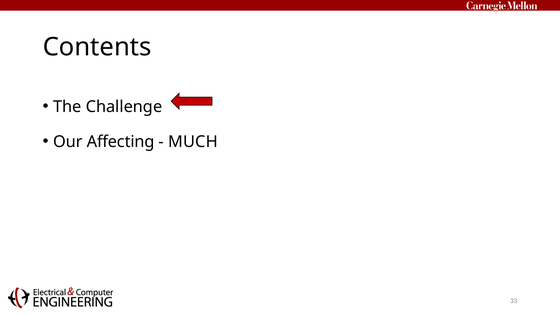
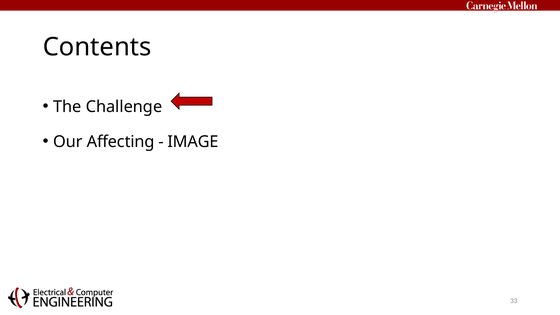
MUCH: MUCH -> IMAGE (193, 142)
